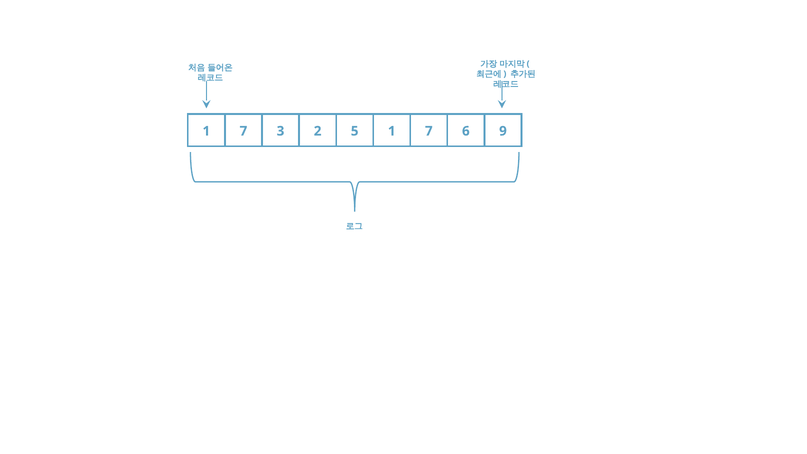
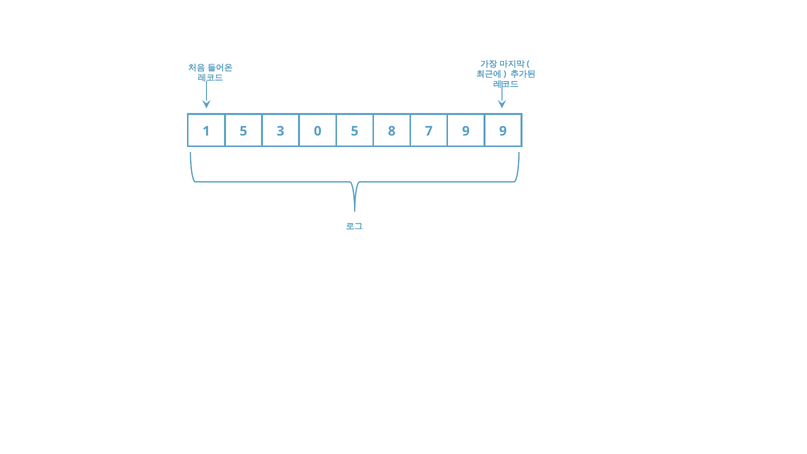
7: 7 -> 5 (243, 131)
2: 2 -> 0 (318, 131)
5 1: 1 -> 8 (392, 131)
7 6: 6 -> 9 (466, 131)
